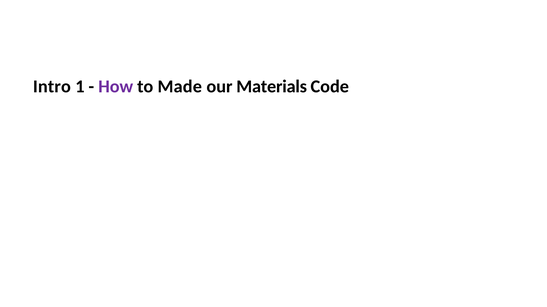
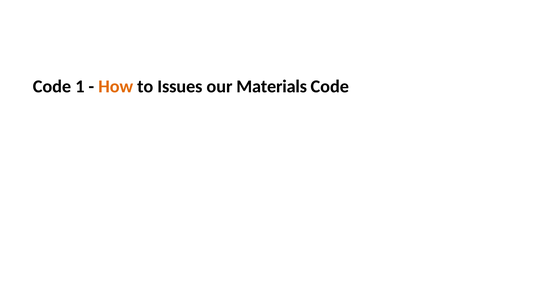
Intro: Intro -> Code (52, 87)
How colour: purple -> orange (116, 87)
Made: Made -> Issues (180, 87)
